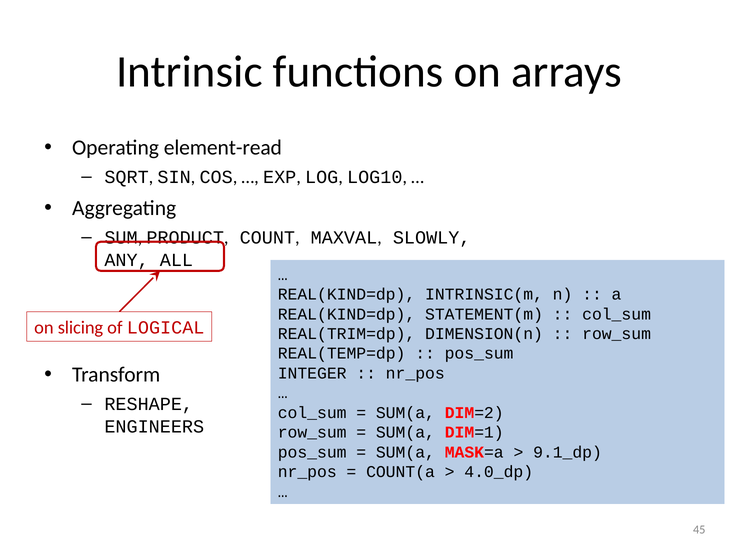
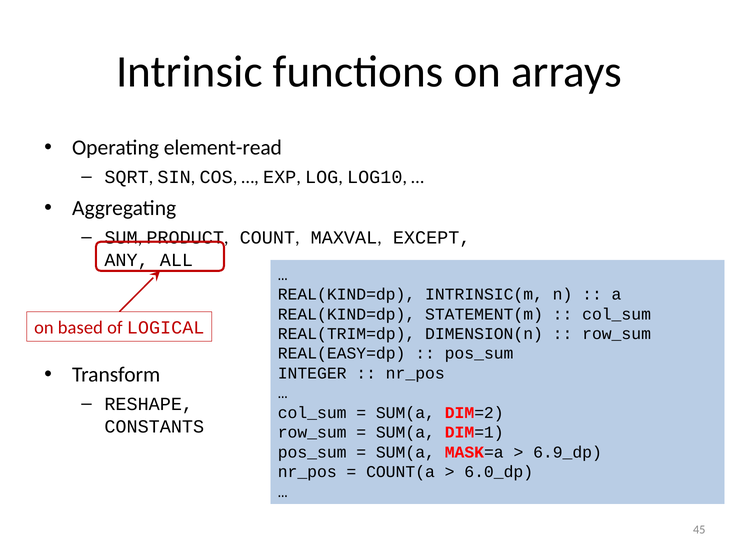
SLOWLY: SLOWLY -> EXCEPT (432, 237)
slicing: slicing -> based (80, 327)
REAL(TEMP=dp: REAL(TEMP=dp -> REAL(EASY=dp (342, 353)
ENGINEERS: ENGINEERS -> CONSTANTS (154, 426)
9.1_dp: 9.1_dp -> 6.9_dp (568, 452)
4.0_dp: 4.0_dp -> 6.0_dp (499, 471)
